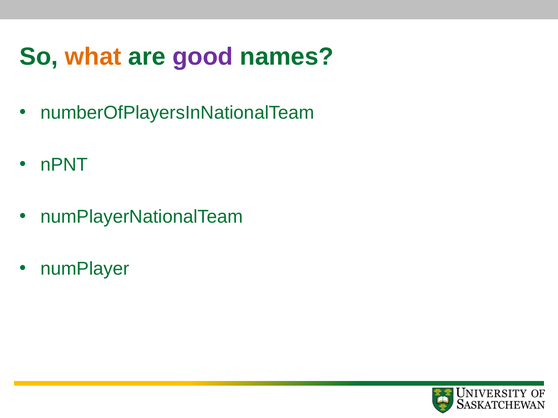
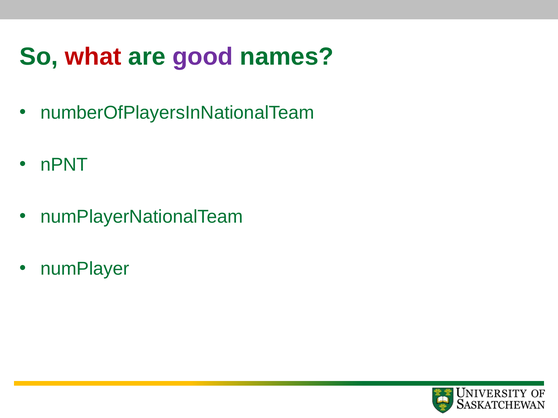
what colour: orange -> red (93, 57)
